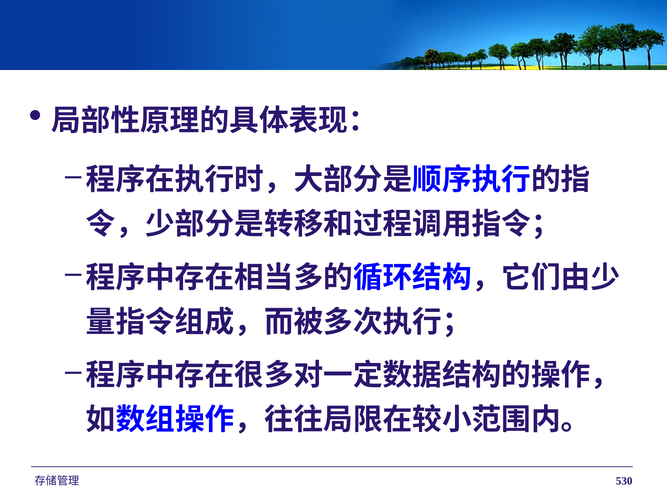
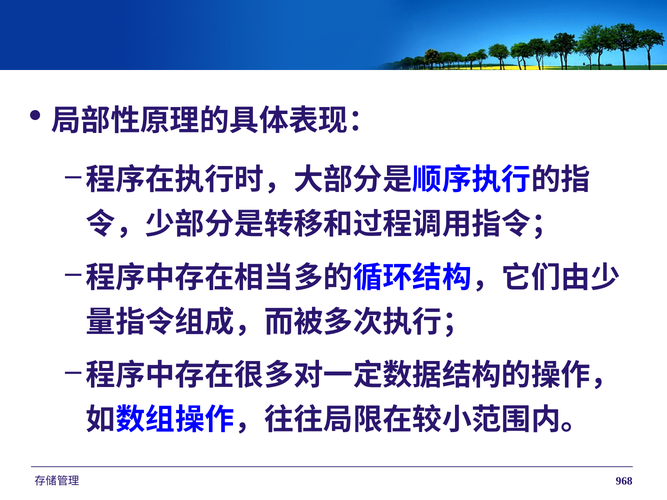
530: 530 -> 968 (624, 481)
